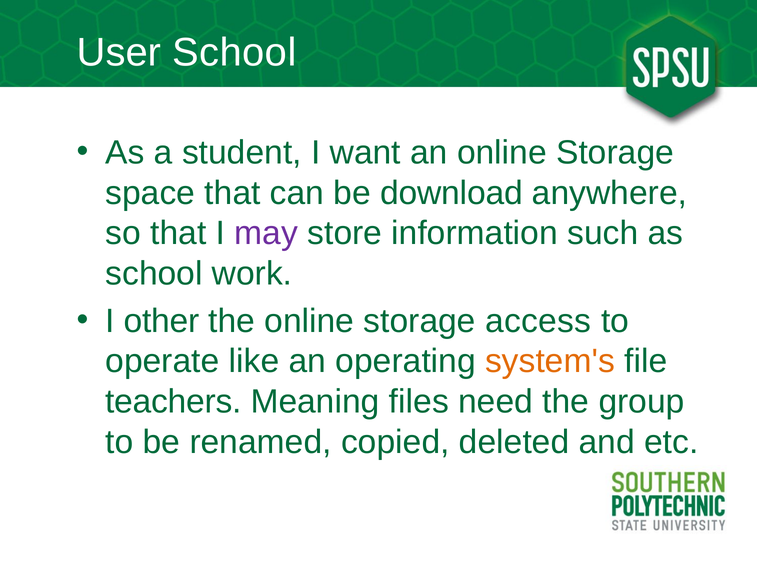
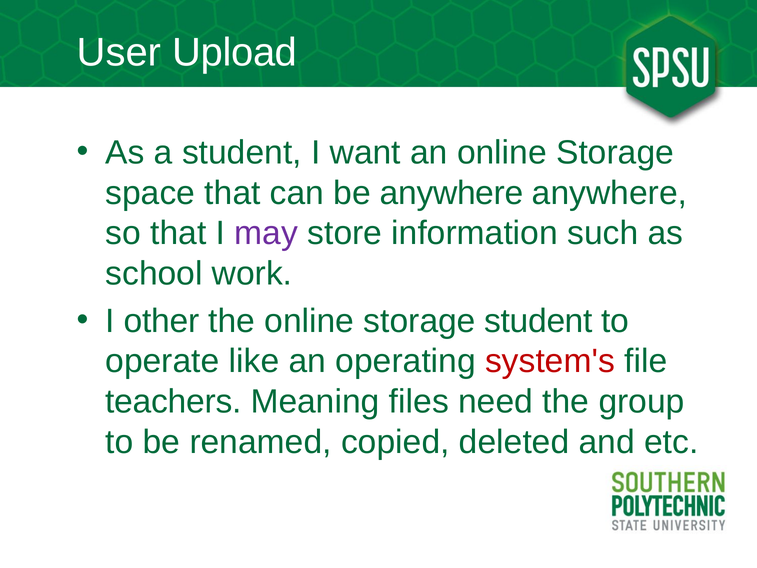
User School: School -> Upload (235, 53)
be download: download -> anywhere (452, 193)
storage access: access -> student (538, 321)
system's colour: orange -> red (550, 361)
